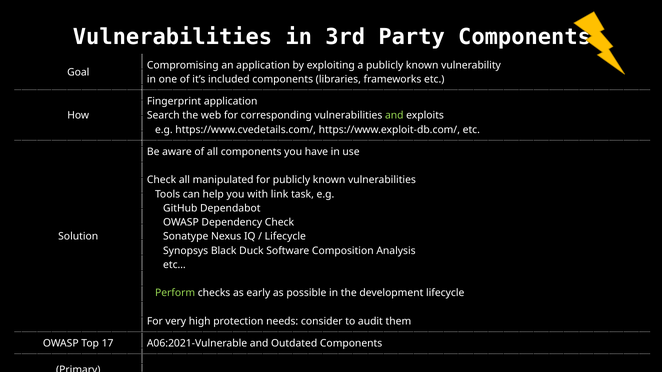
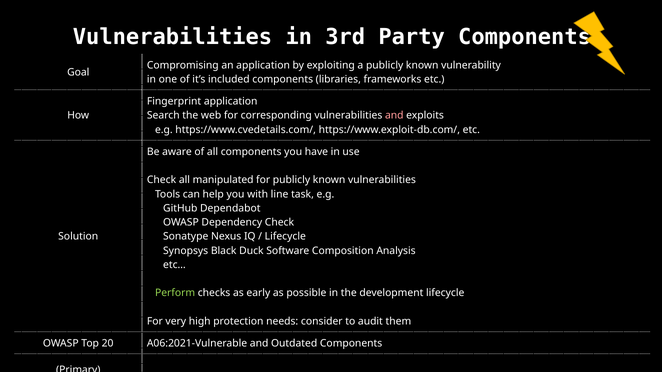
and colour: light green -> pink (394, 116)
link: link -> line (280, 194)
17: 17 -> 20 (108, 344)
